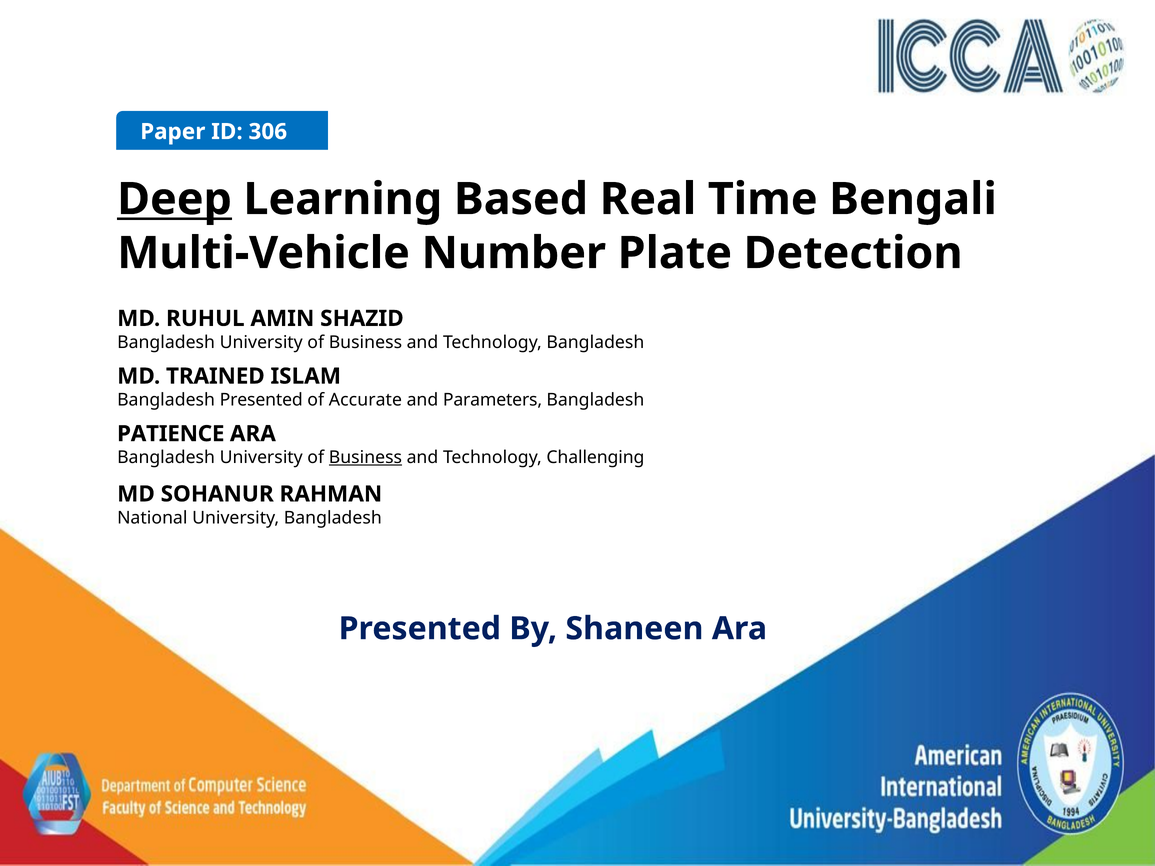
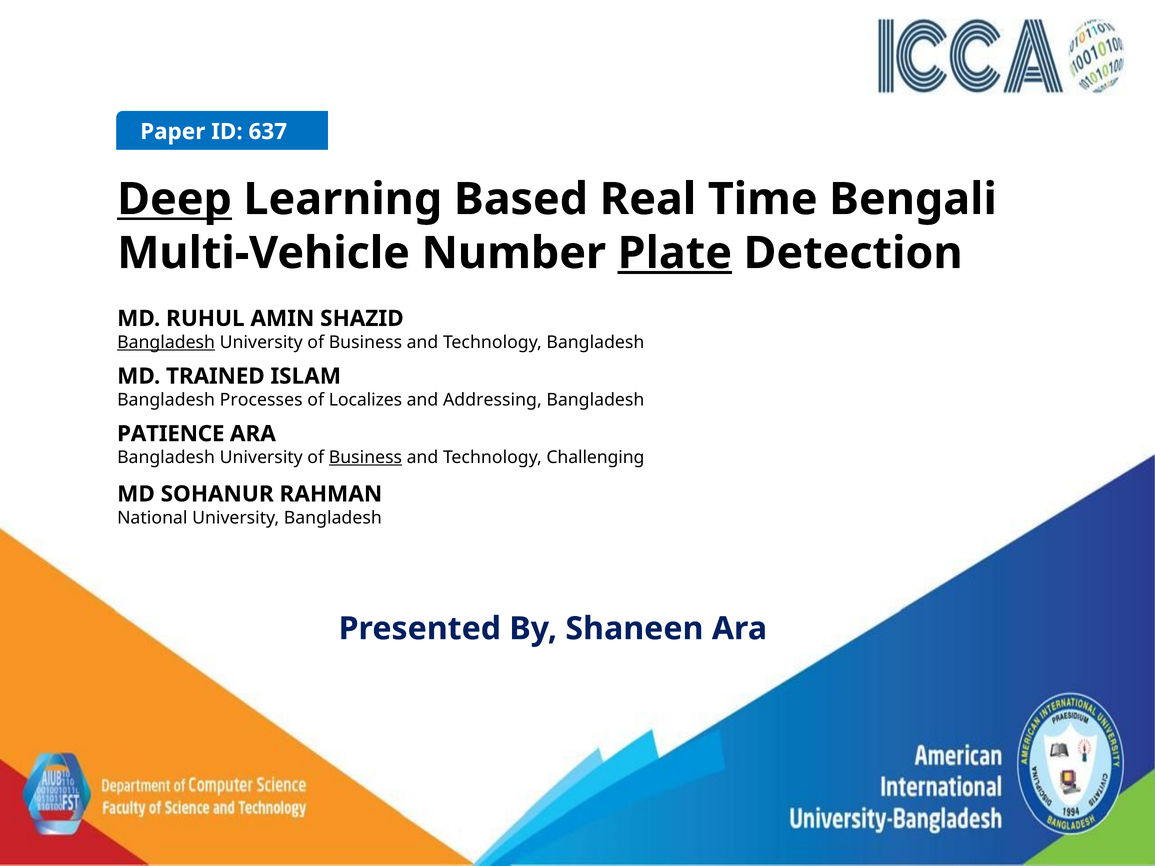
306: 306 -> 637 (268, 132)
Plate underline: none -> present (675, 253)
Bangladesh underline: none -> present (166, 342)
Presented: Presented -> Processes (261, 400)
Accurate: Accurate -> Localizes (366, 400)
Parameters: Parameters -> Addressing (492, 400)
